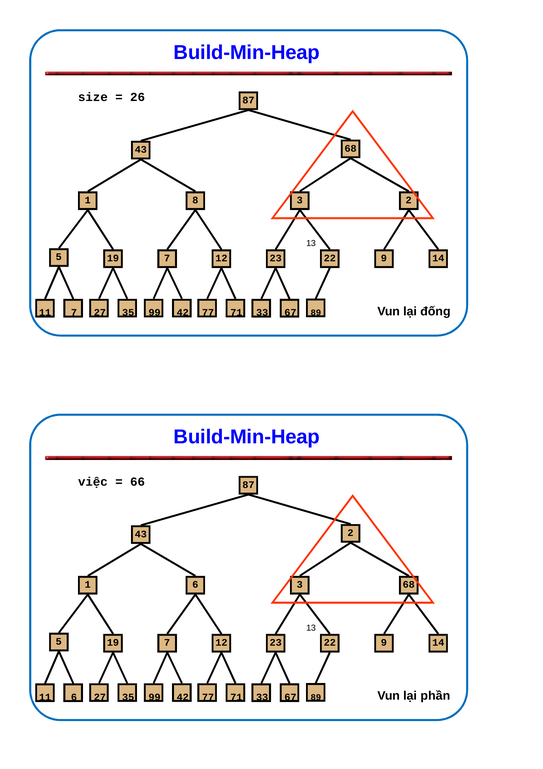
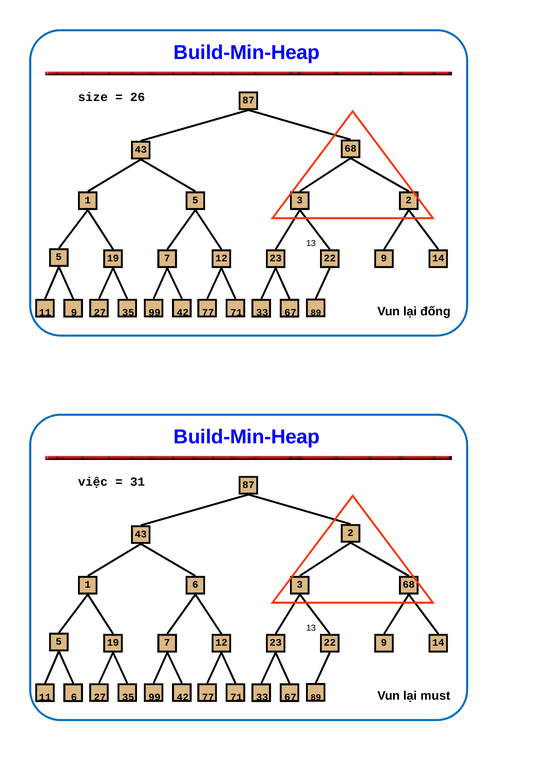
1 8: 8 -> 5 (195, 200)
11 7: 7 -> 9 (74, 312)
66: 66 -> 31 (138, 481)
phần: phần -> must (435, 695)
